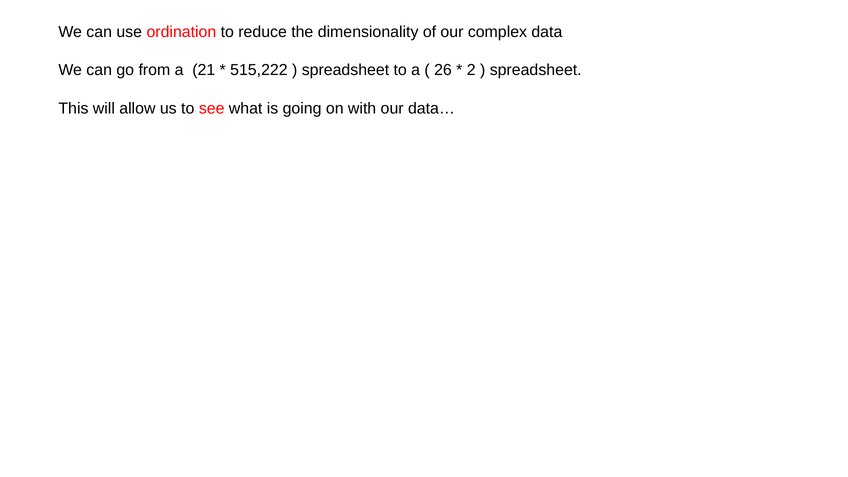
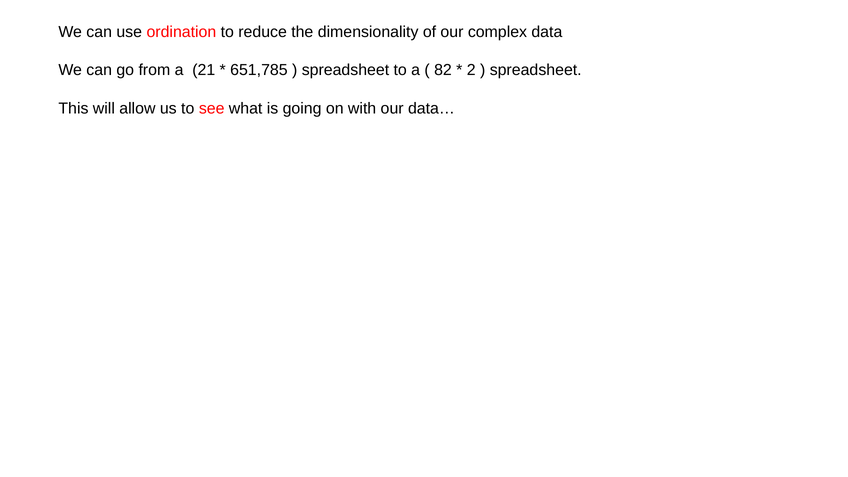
515,222: 515,222 -> 651,785 (259, 70)
26: 26 -> 82 (443, 70)
